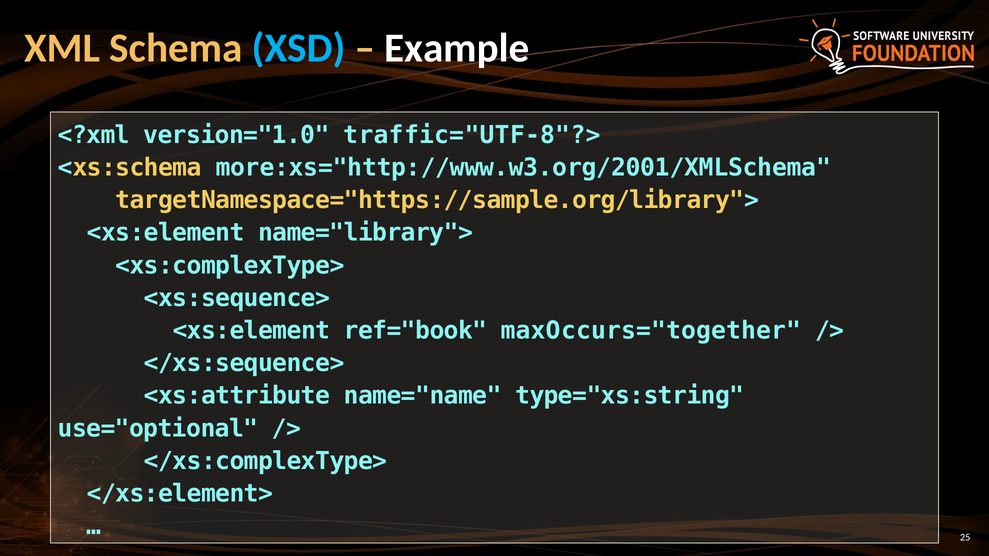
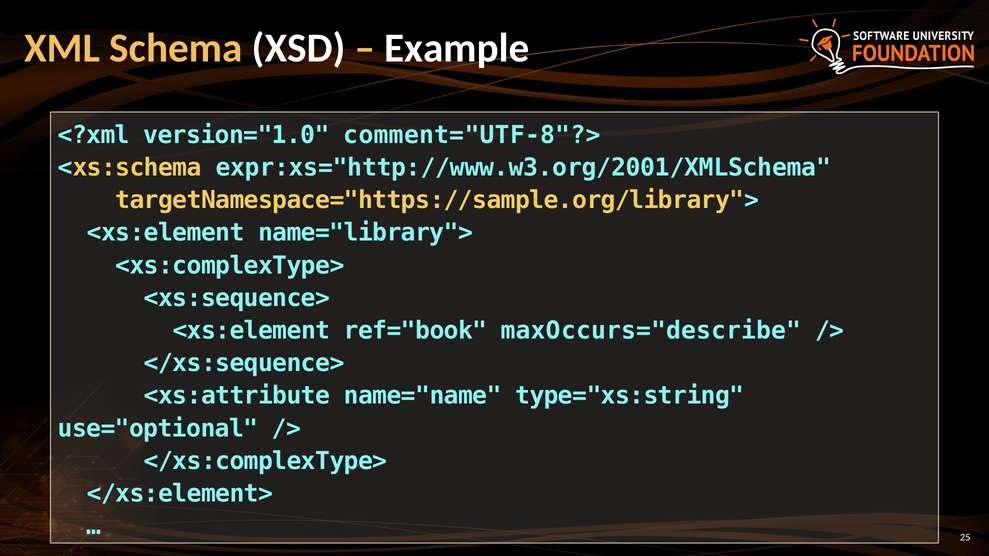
XSD colour: light blue -> white (299, 48)
traffic="UTF-8"?>: traffic="UTF-8"?> -> comment="UTF-8"?> (472, 135)
more:xs="http://www.w3.org/2001/XMLSchema: more:xs="http://www.w3.org/2001/XMLSchema -> expr:xs="http://www.w3.org/2001/XMLSchema (523, 168)
maxOccurs="together: maxOccurs="together -> maxOccurs="describe (651, 331)
